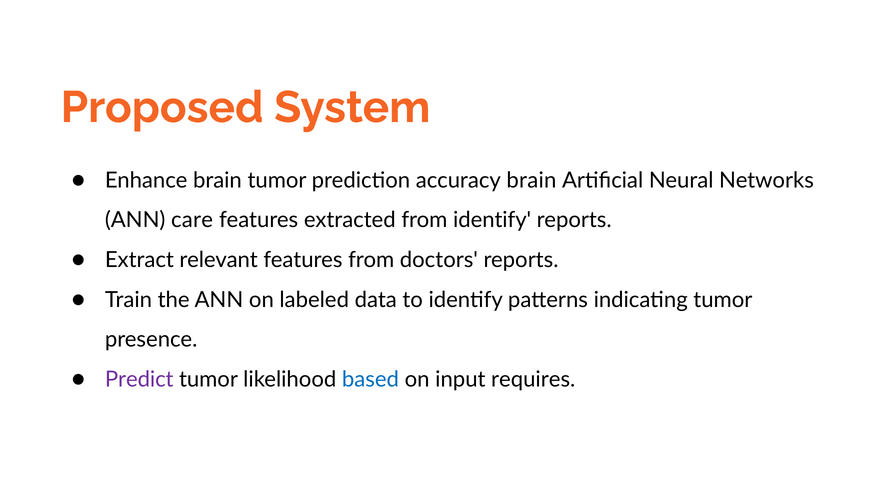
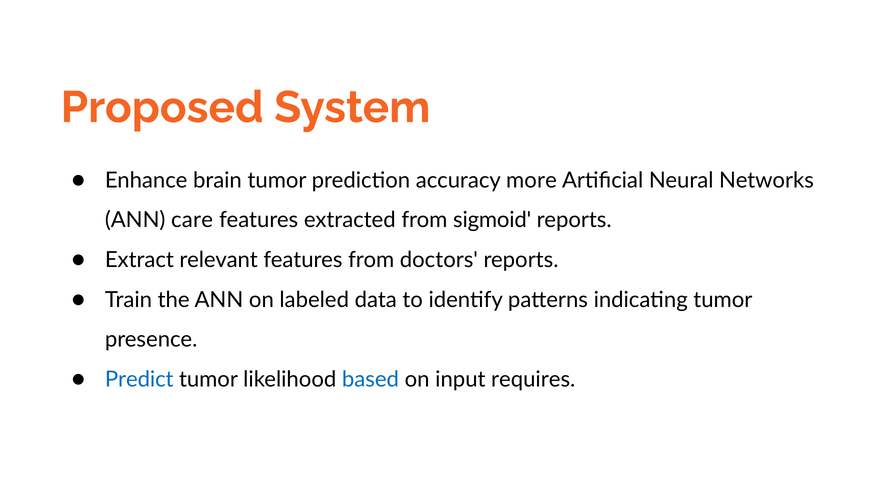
accuracy brain: brain -> more (531, 180)
from identify: identify -> sigmoid (492, 220)
Predict colour: purple -> blue (139, 379)
